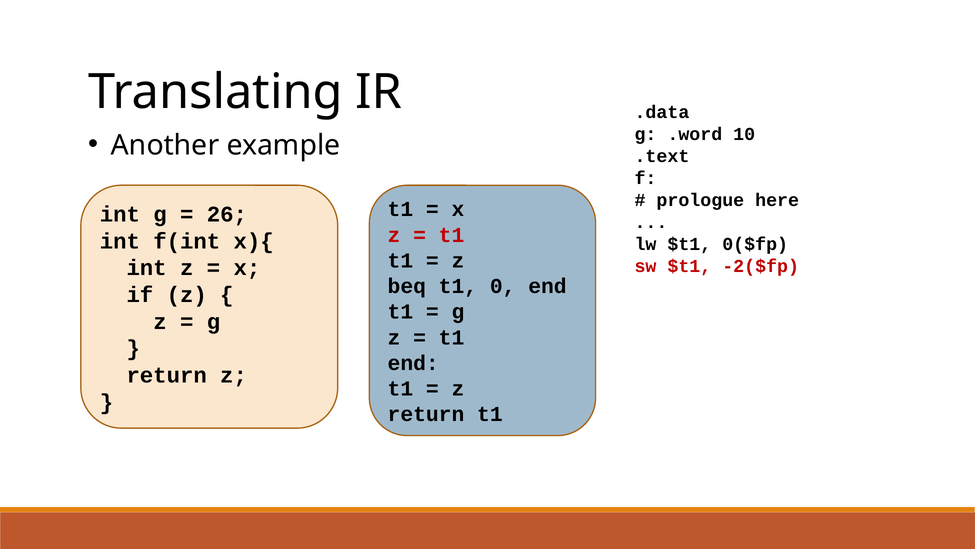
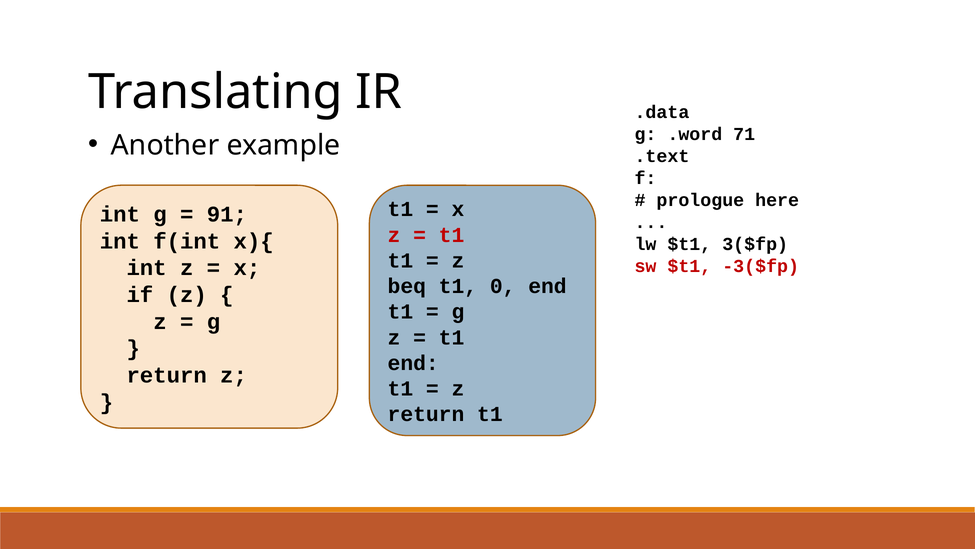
10: 10 -> 71 (744, 134)
26: 26 -> 91 (227, 214)
0($fp: 0($fp -> 3($fp (755, 244)
-2($fp: -2($fp -> -3($fp (761, 266)
